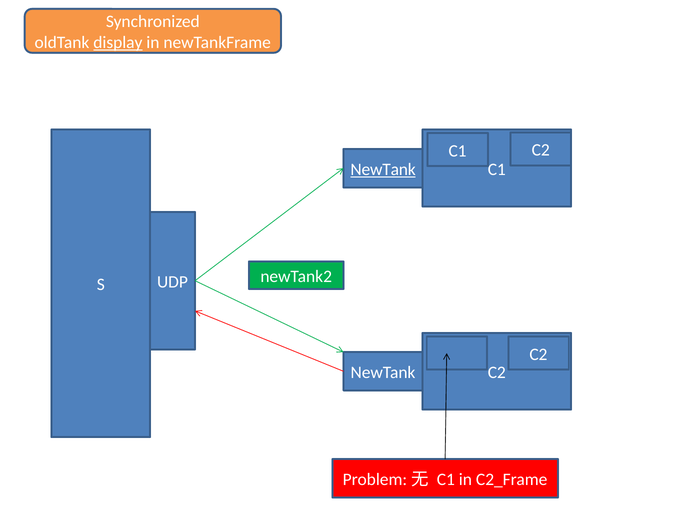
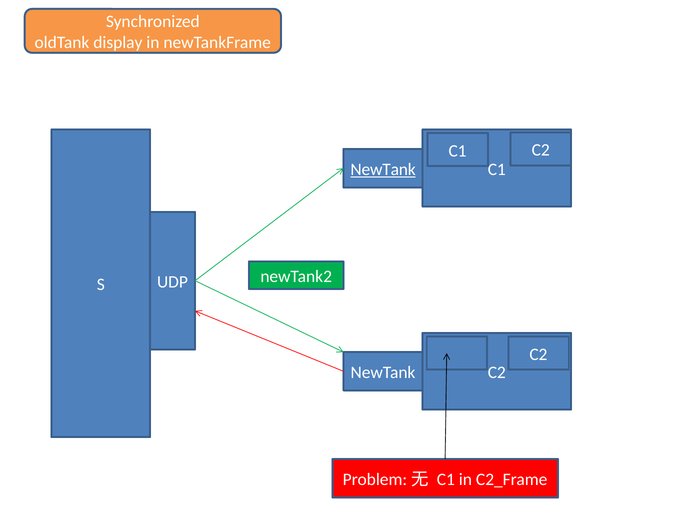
display underline: present -> none (118, 43)
